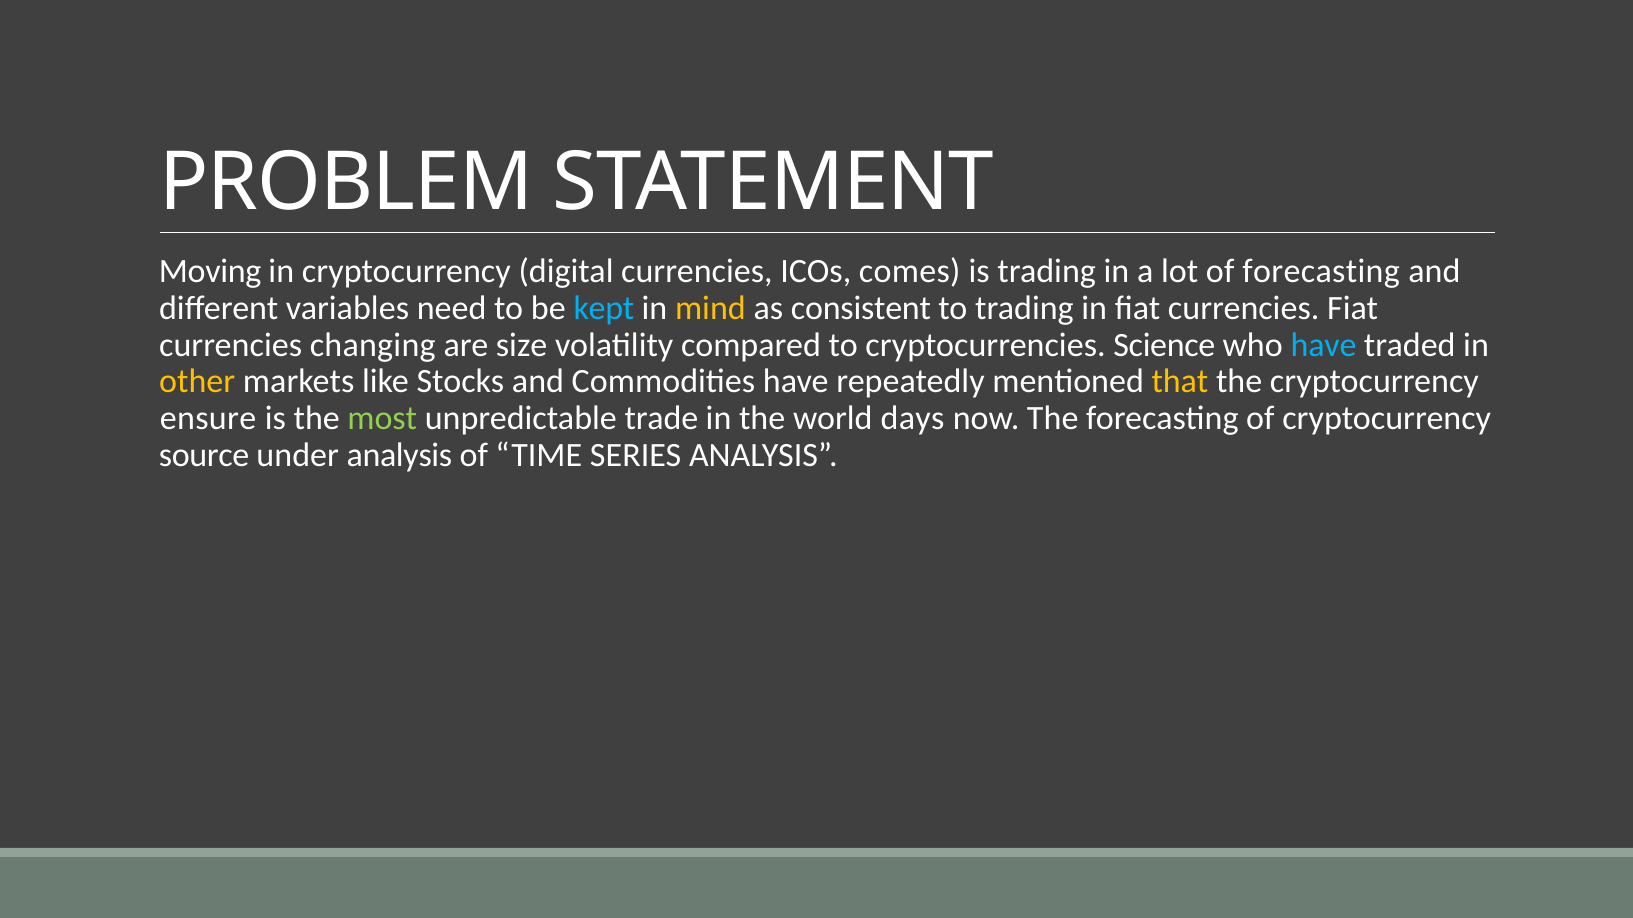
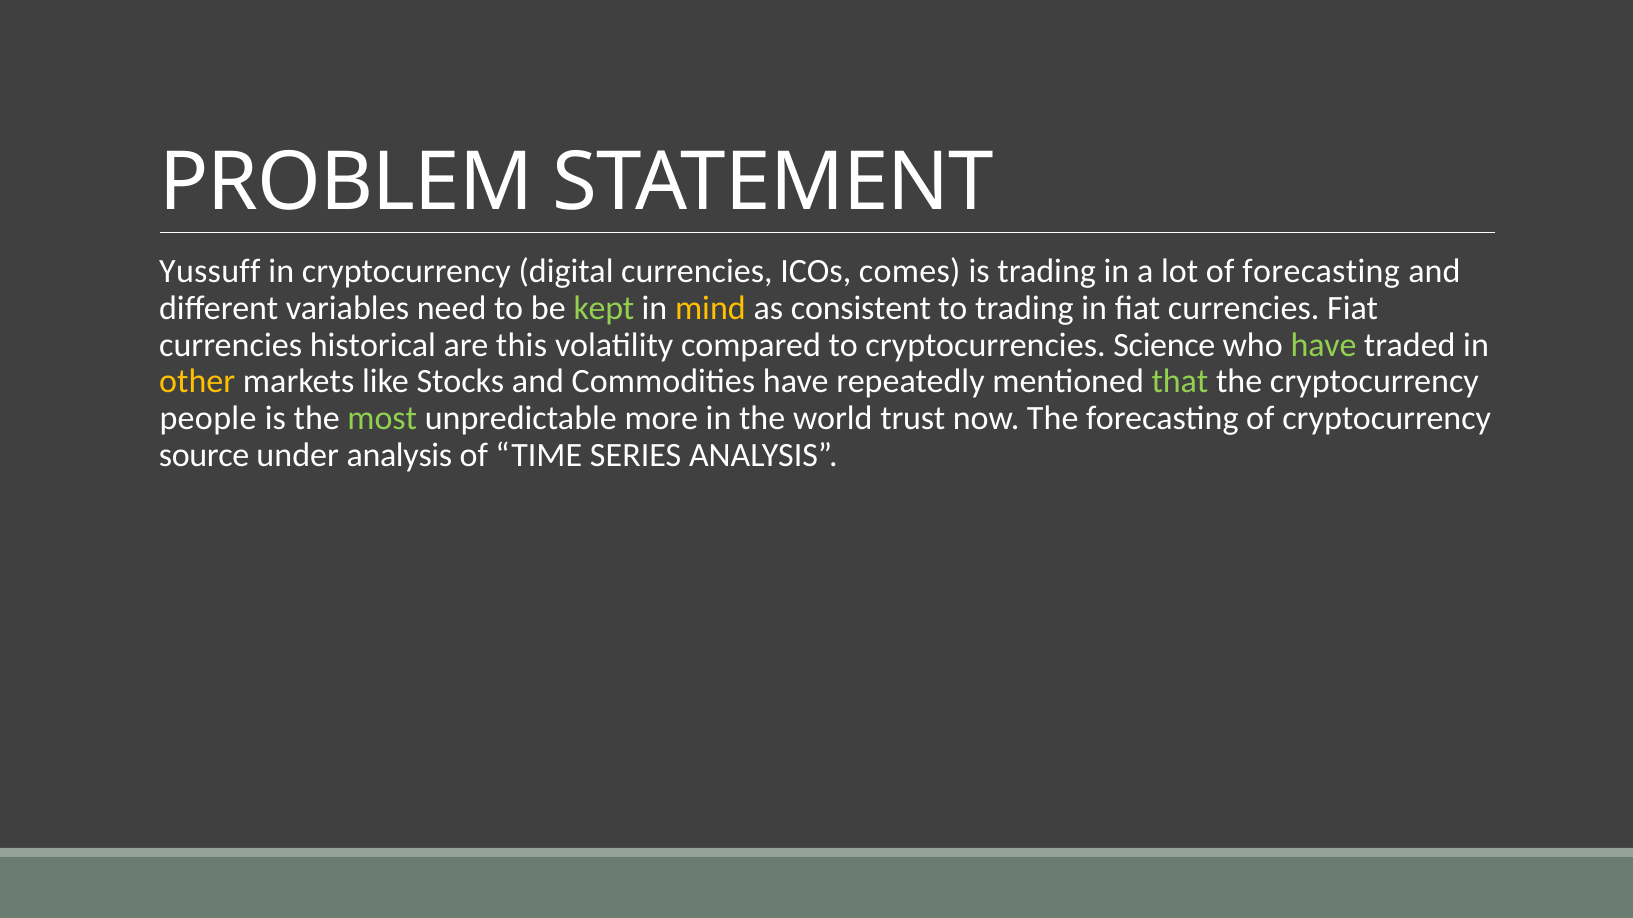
Moving: Moving -> Yussuff (210, 272)
kept colour: light blue -> light green (604, 308)
changing: changing -> historical (373, 345)
size: size -> this (522, 345)
have colour: light blue -> light green (1324, 345)
that colour: yellow -> light green (1180, 382)
ensure: ensure -> people (208, 418)
trade: trade -> more (661, 418)
days: days -> trust (913, 418)
